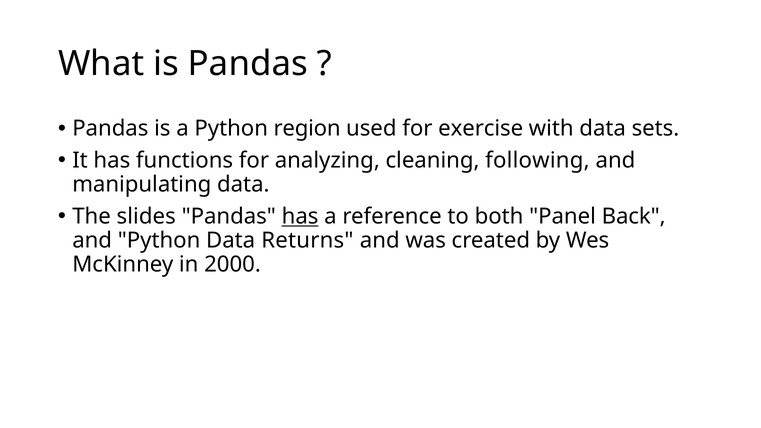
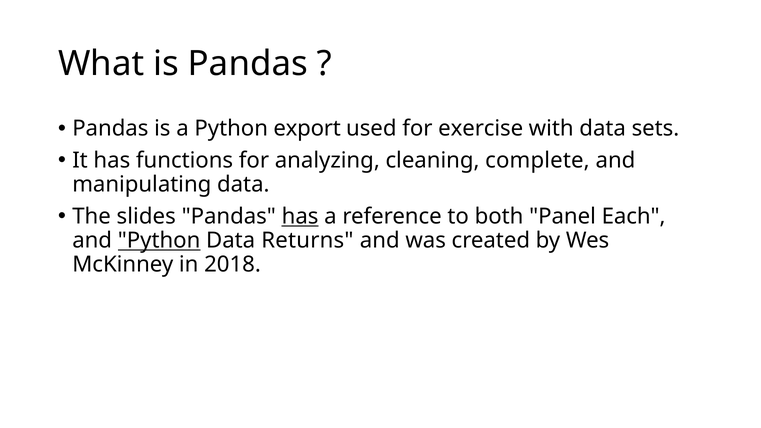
region: region -> export (307, 129)
following: following -> complete (537, 161)
Back: Back -> Each (634, 216)
Python underline: none -> present (159, 240)
2000: 2000 -> 2018 (232, 264)
